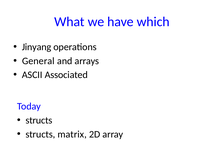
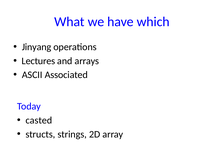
General: General -> Lectures (38, 61)
structs: structs -> casted (39, 120)
matrix: matrix -> strings (72, 134)
